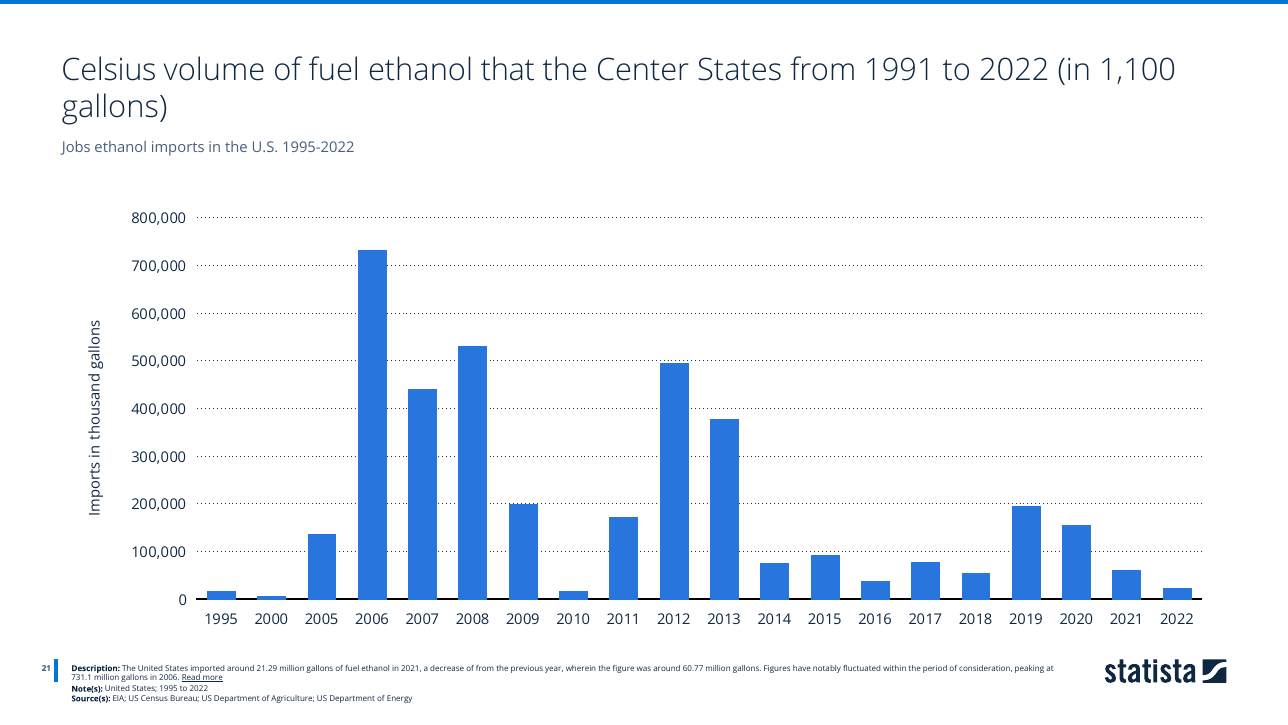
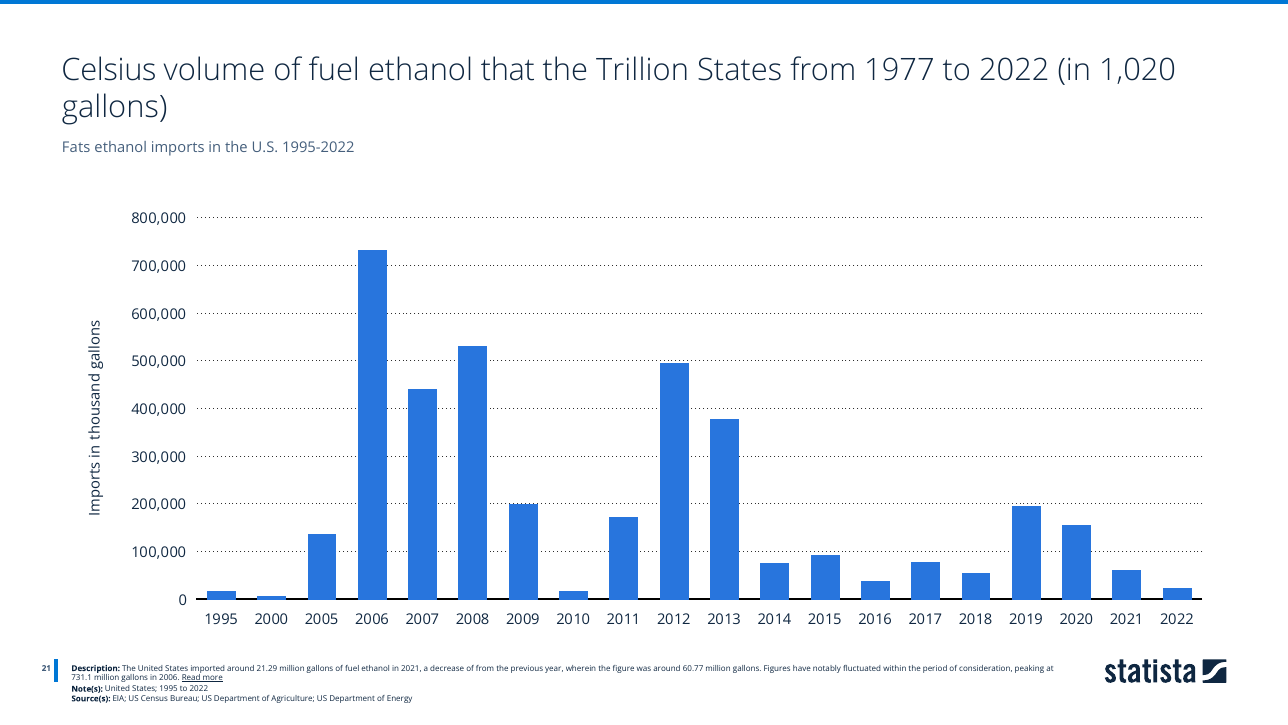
Center: Center -> Trillion (643, 70)
1991: 1991 -> 1977 (899, 70)
1,100: 1,100 -> 1,020 (1138, 70)
Jobs: Jobs -> Fats (76, 148)
